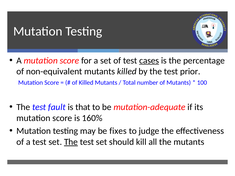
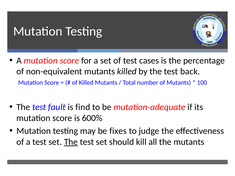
cases underline: present -> none (149, 61)
prior: prior -> back (190, 72)
that: that -> find (83, 107)
160%: 160% -> 600% (92, 118)
